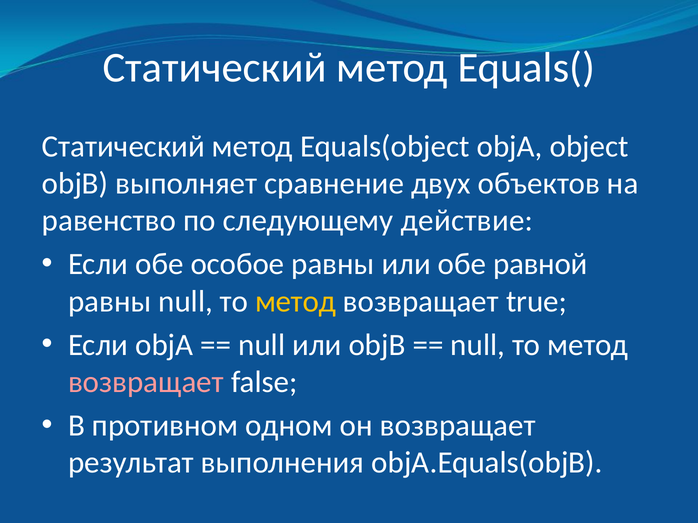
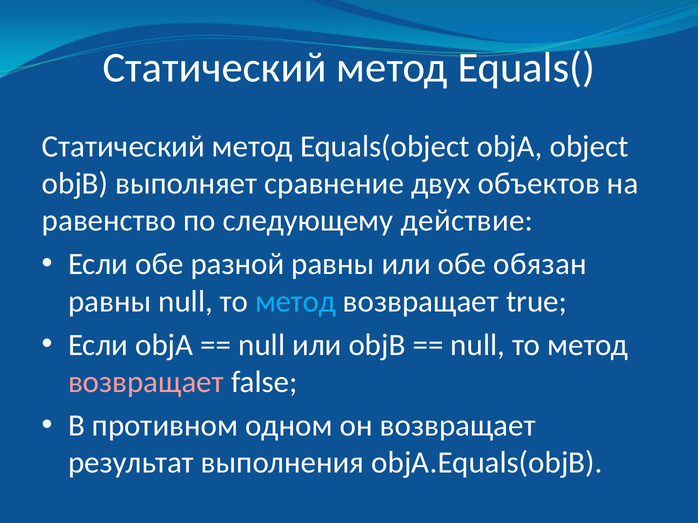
особое: особое -> разной (237, 264)
равной: равной -> обязан (540, 264)
метод colour: yellow -> light blue (296, 302)
